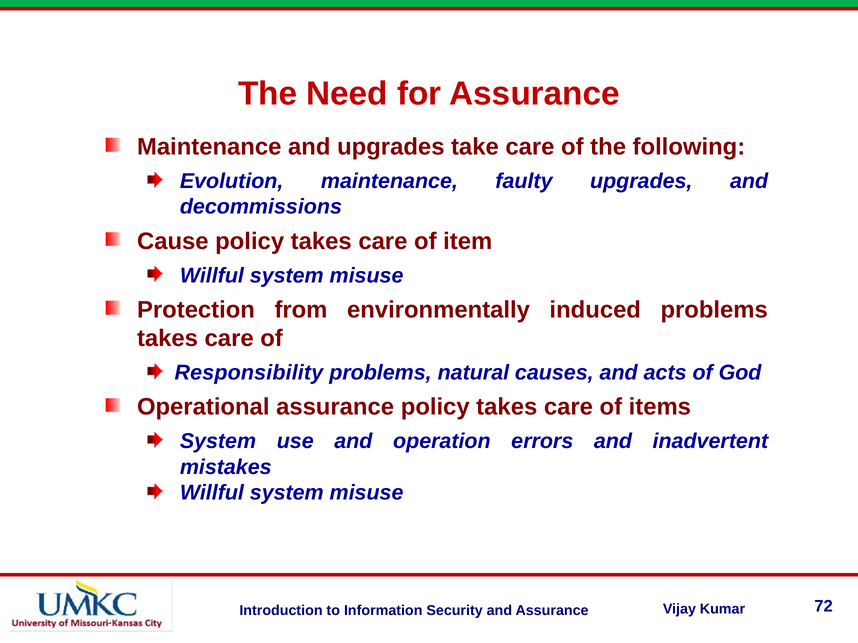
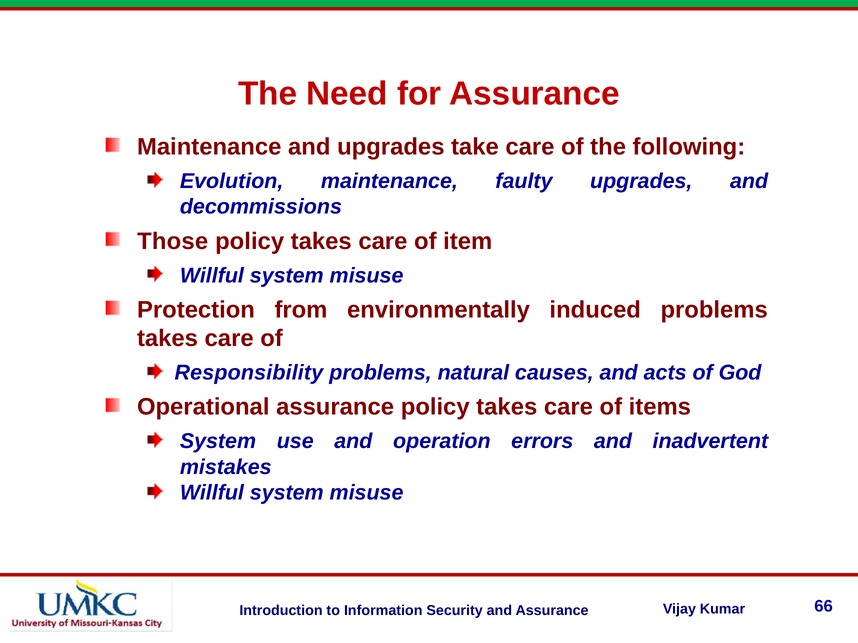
Cause: Cause -> Those (173, 241)
72: 72 -> 66 (824, 607)
